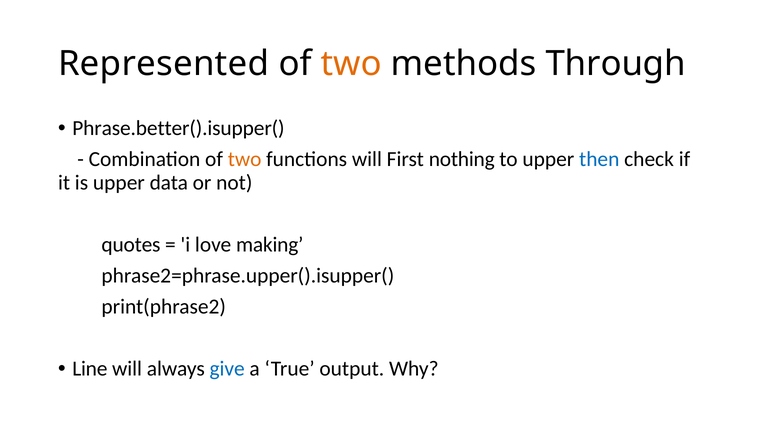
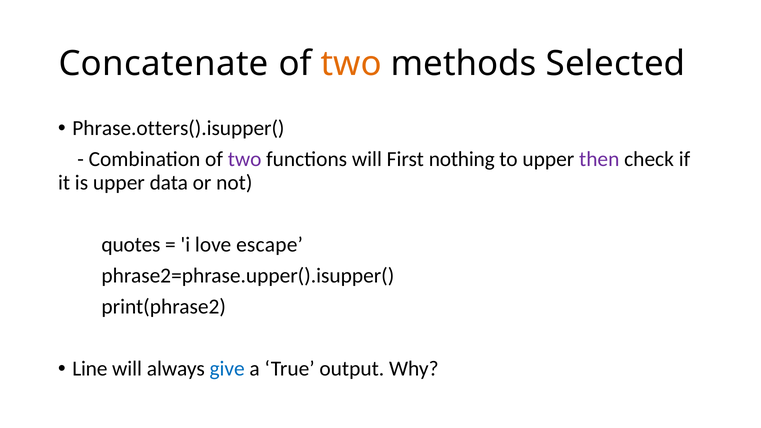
Represented: Represented -> Concatenate (164, 64)
Through: Through -> Selected (616, 64)
Phrase.better().isupper(: Phrase.better().isupper( -> Phrase.otters().isupper( (178, 128)
two colour: orange -> purple (245, 159)
then colour: blue -> purple (599, 159)
making: making -> escape (270, 245)
